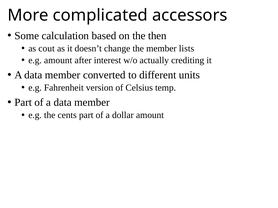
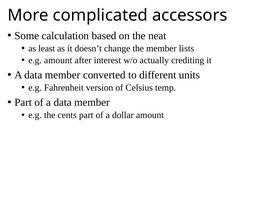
then: then -> neat (157, 36)
cout: cout -> least (47, 49)
